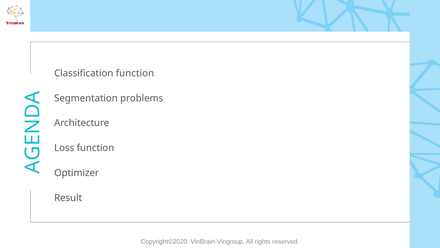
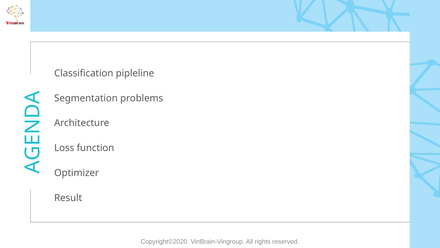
Classification function: function -> pipleline (135, 73)
